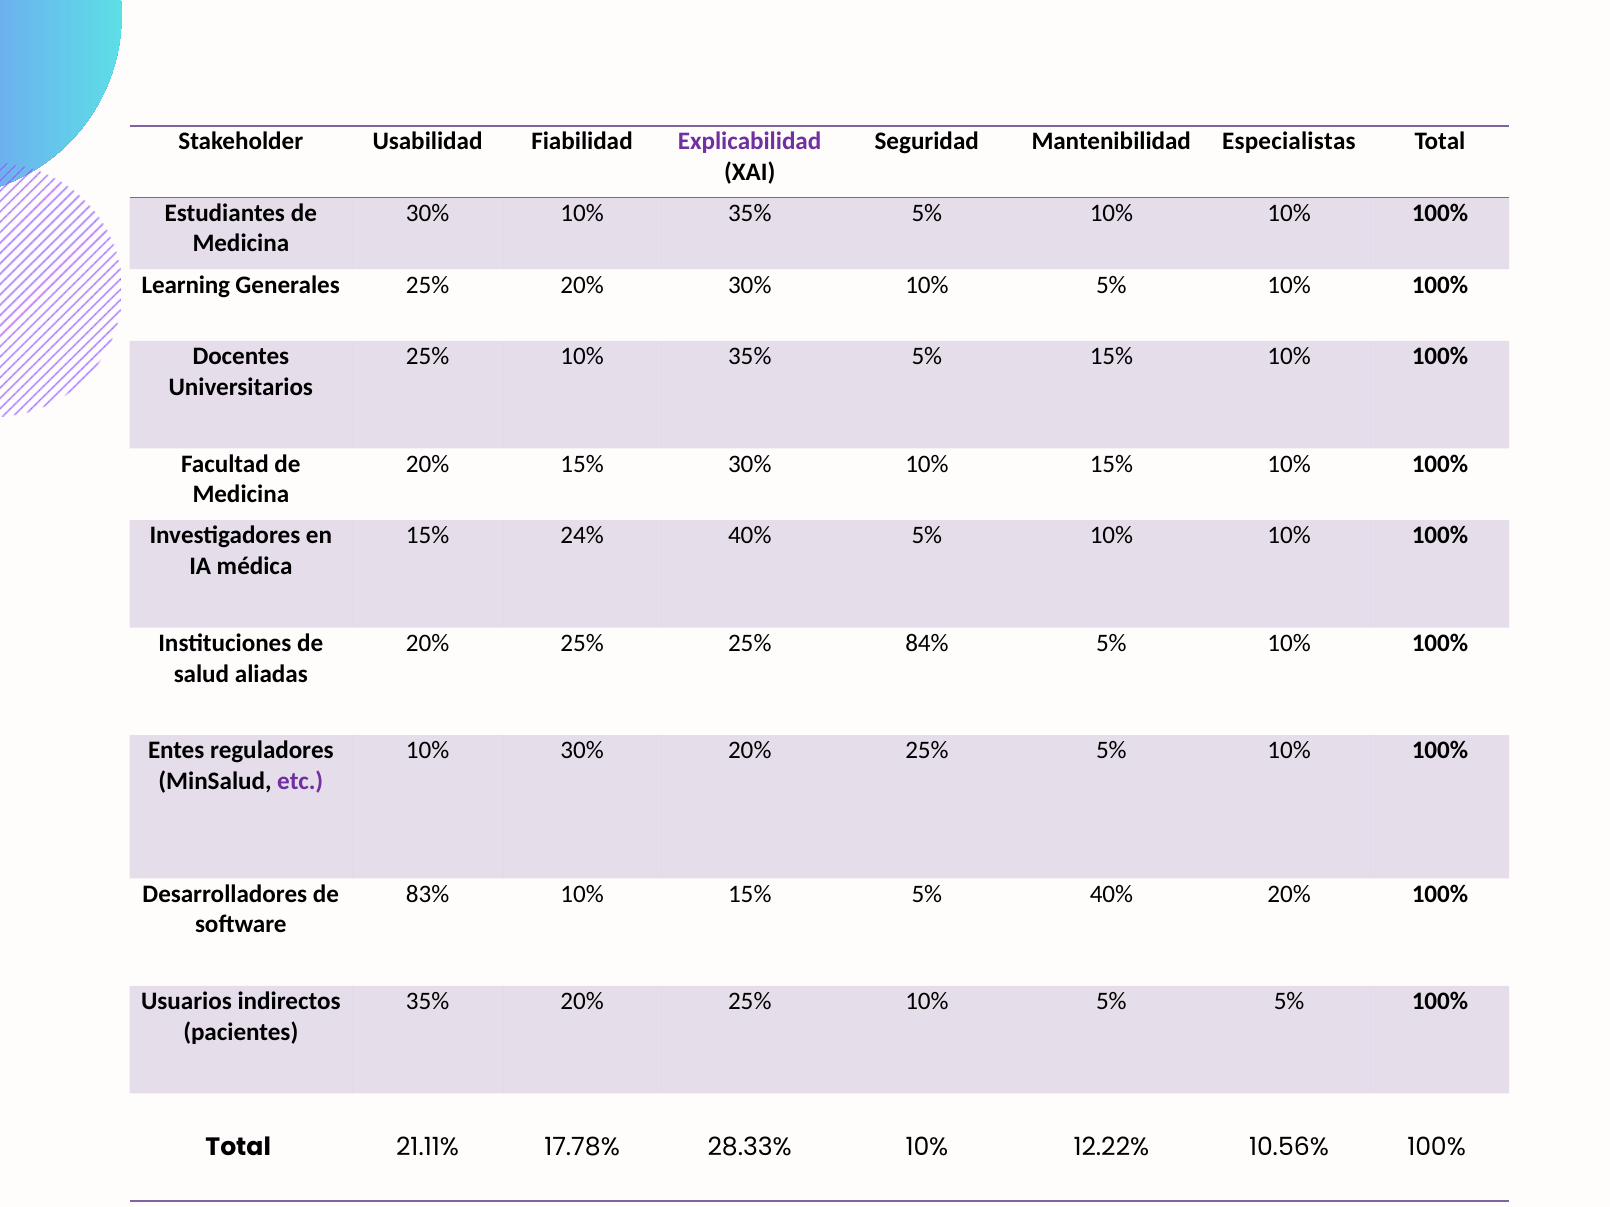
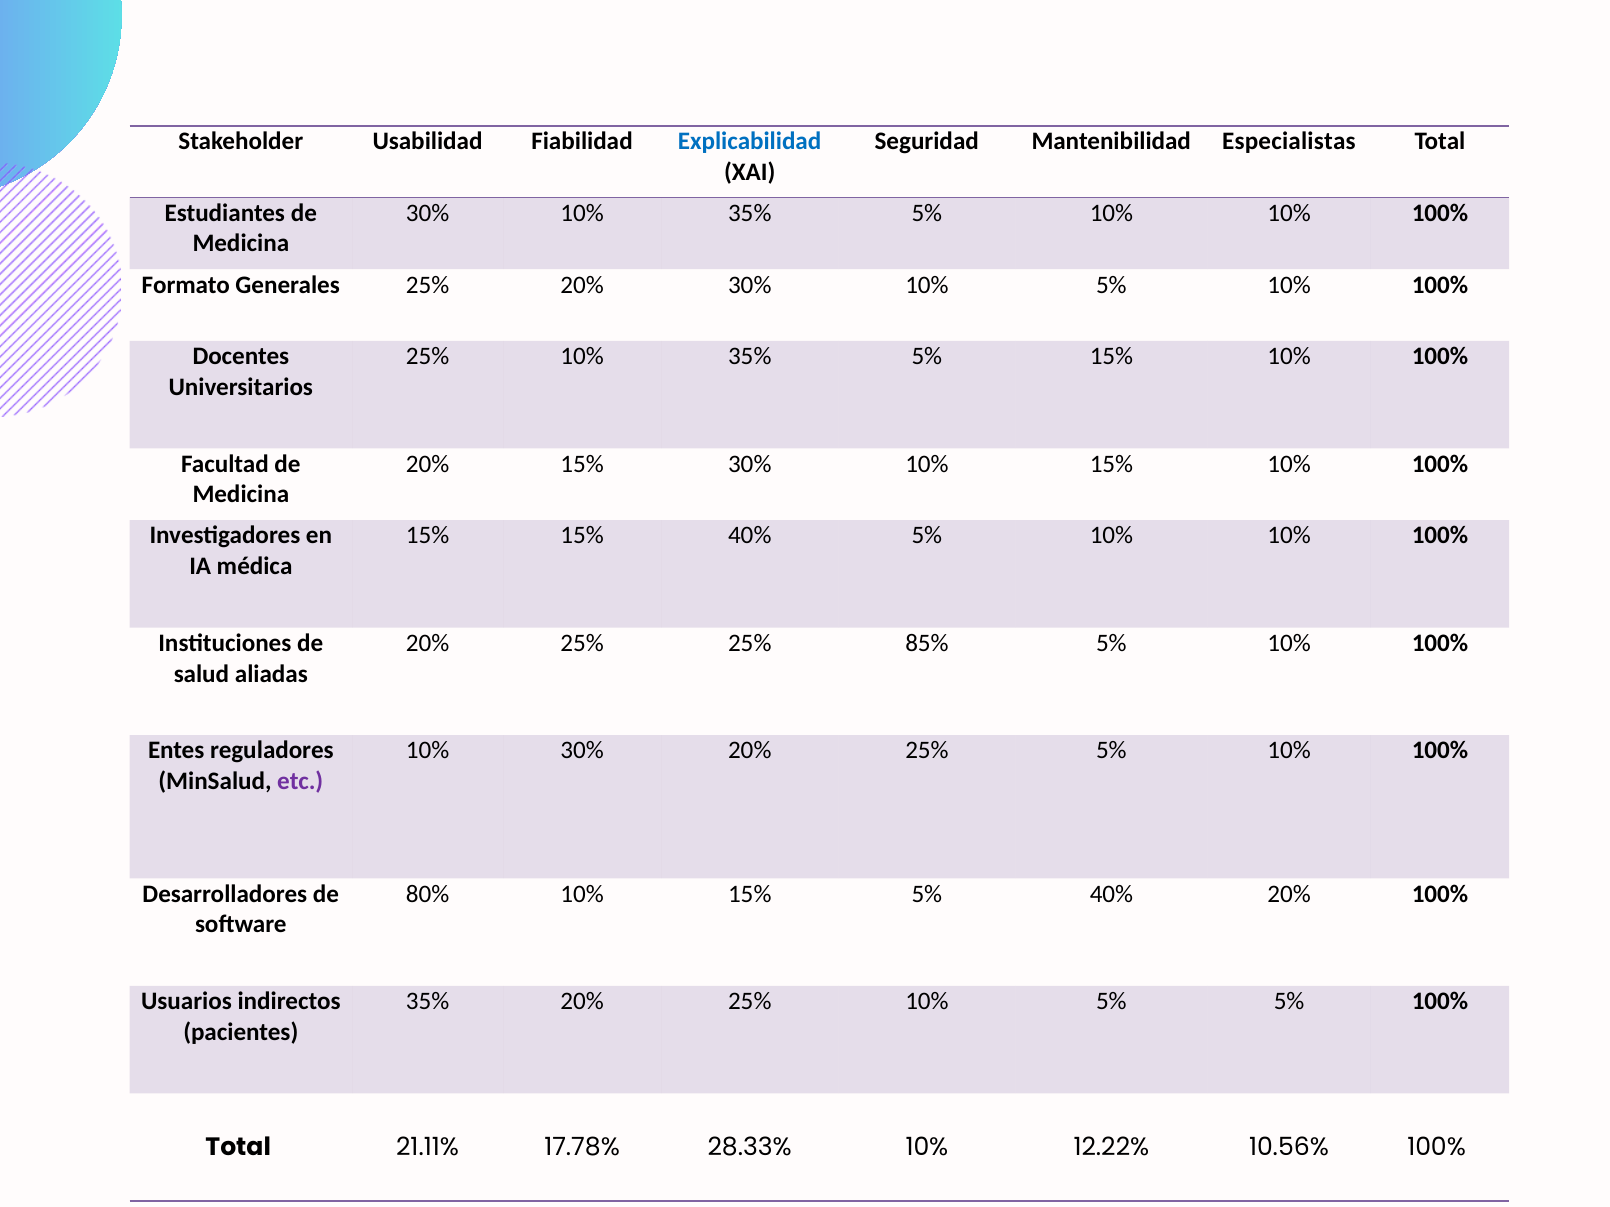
Explicabilidad colour: purple -> blue (750, 141)
Learning: Learning -> Formato (186, 285)
15% 24%: 24% -> 15% (582, 536)
84%: 84% -> 85% (927, 643)
83%: 83% -> 80% (428, 894)
